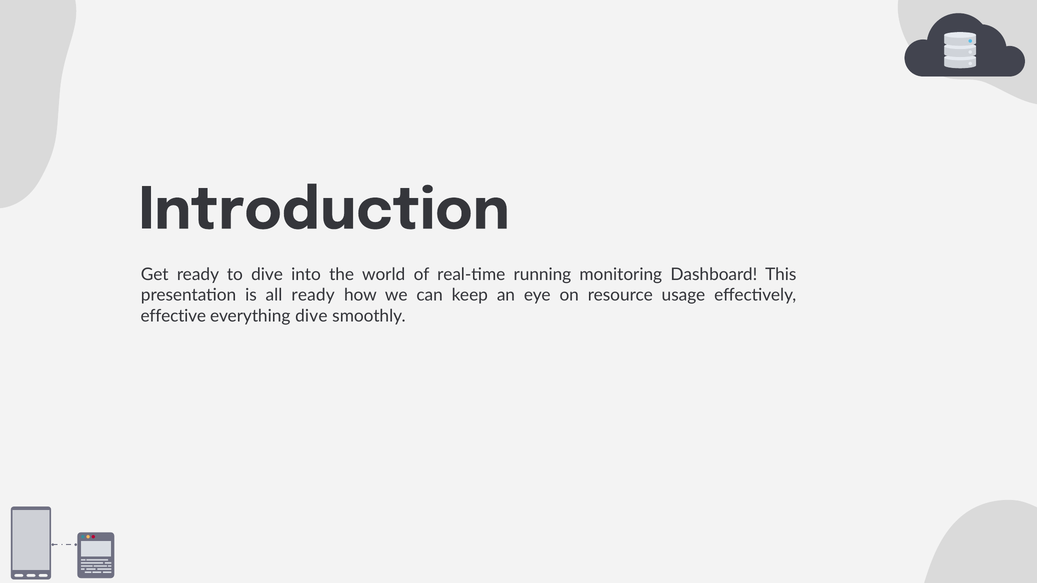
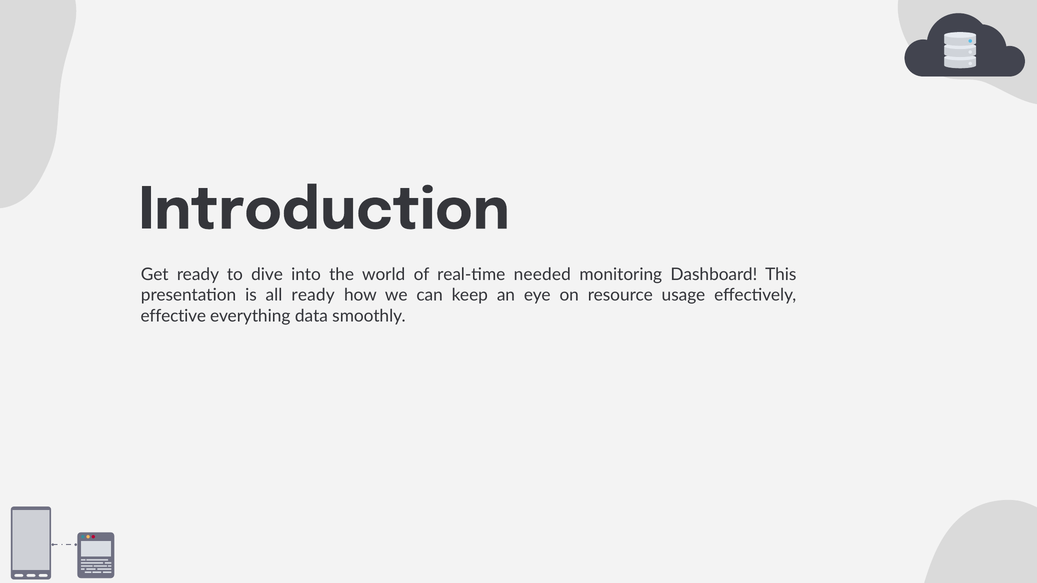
running: running -> needed (542, 275)
everything dive: dive -> data (311, 316)
